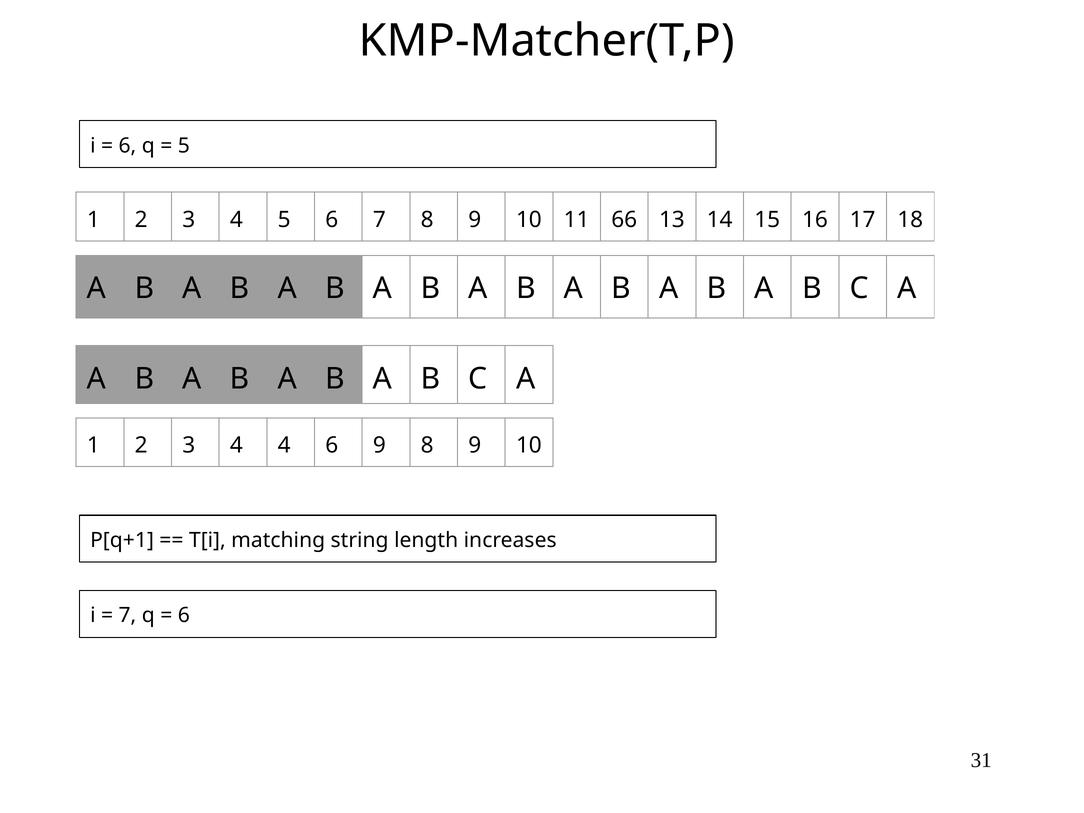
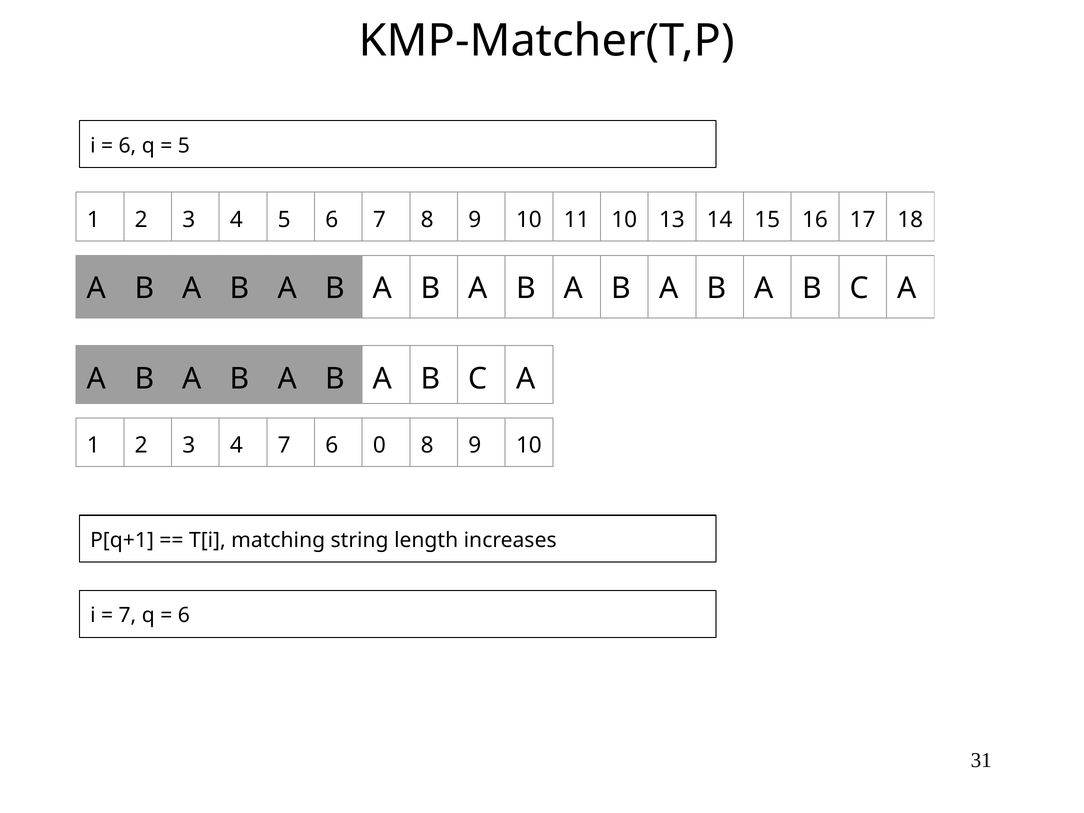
11 66: 66 -> 10 (624, 220)
4 4: 4 -> 7 (284, 445)
6 9: 9 -> 0 (379, 445)
